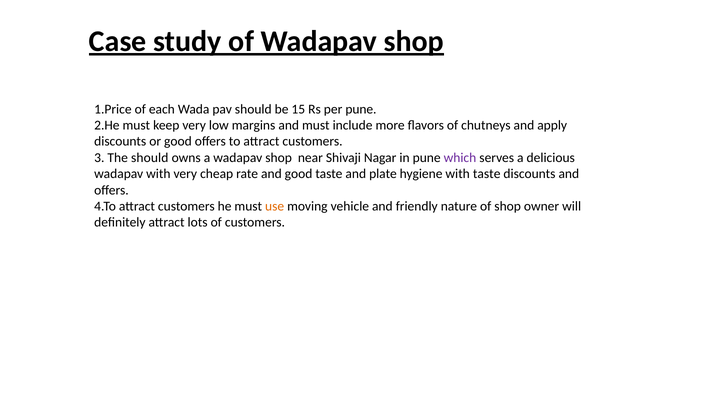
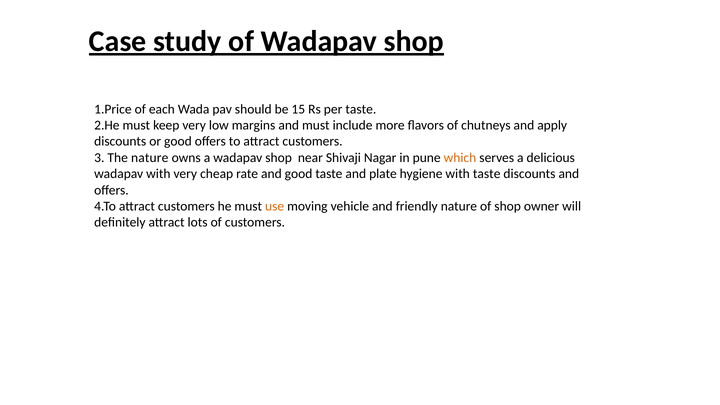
per pune: pune -> taste (361, 109)
The should: should -> nature (150, 158)
which colour: purple -> orange (460, 158)
